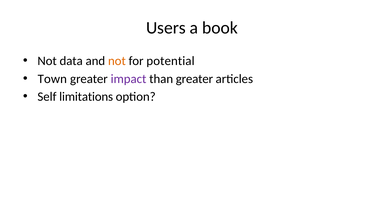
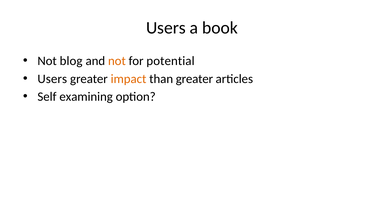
data: data -> blog (71, 61)
Town: Town -> Users (52, 79)
impact colour: purple -> orange (128, 79)
limitations: limitations -> examining (86, 97)
